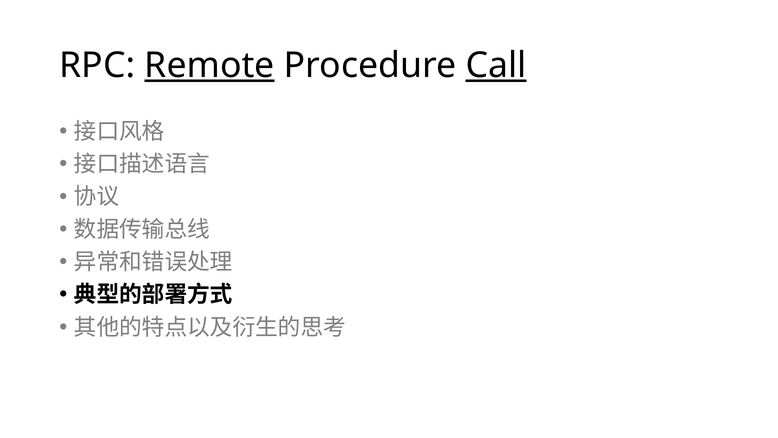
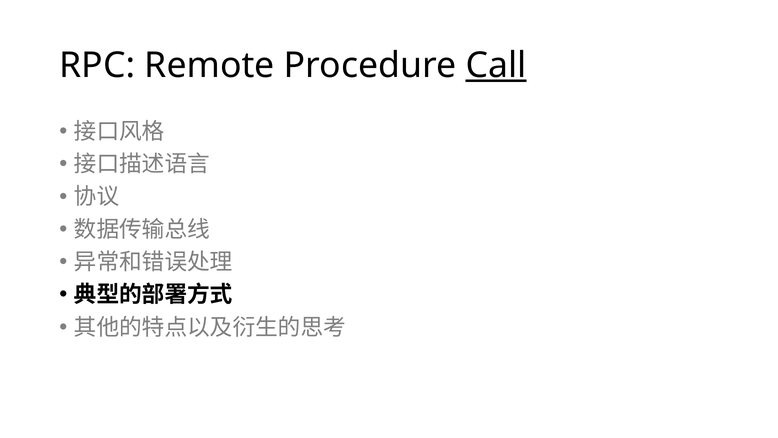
Remote underline: present -> none (209, 65)
